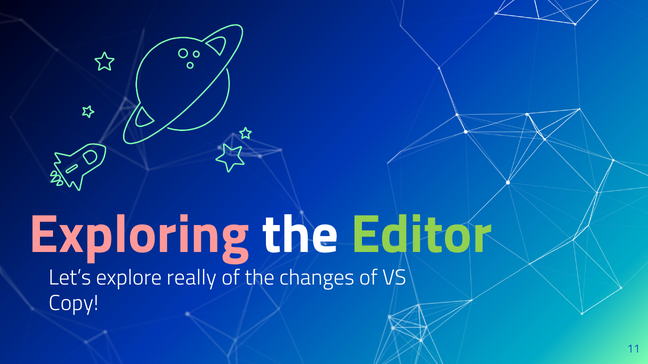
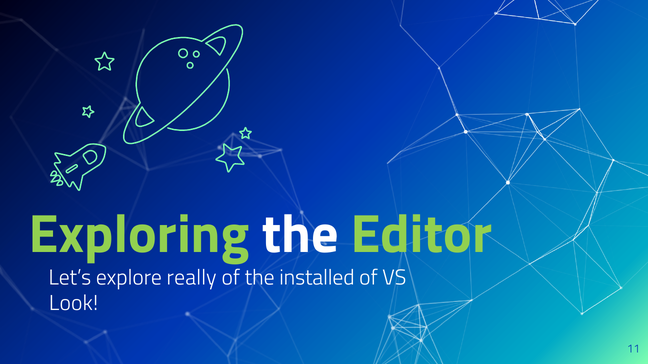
Exploring colour: pink -> light green (139, 235)
changes: changes -> installed (317, 278)
Copy: Copy -> Look (74, 304)
